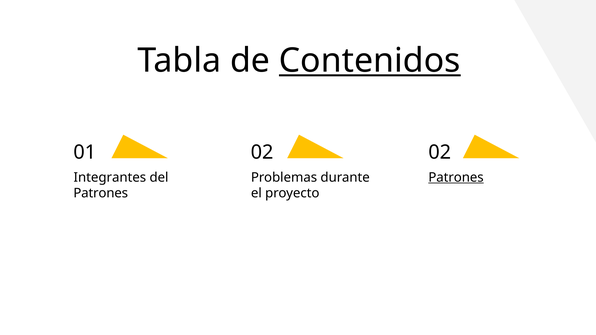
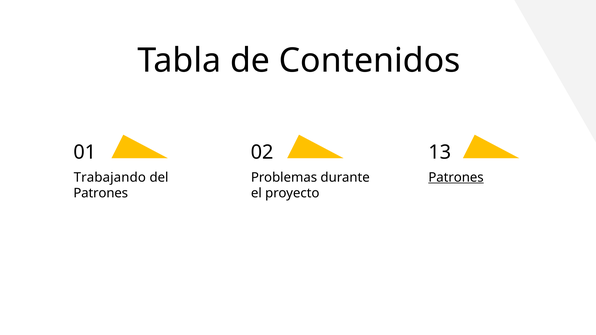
Contenidos underline: present -> none (370, 61)
02 02: 02 -> 13 (440, 152)
Integrantes: Integrantes -> Trabajando (110, 178)
